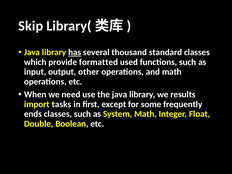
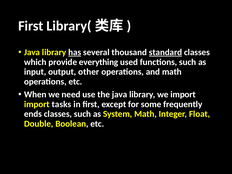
Skip: Skip -> First (31, 26)
standard underline: none -> present (166, 52)
formatted: formatted -> everything (99, 62)
we results: results -> import (183, 95)
